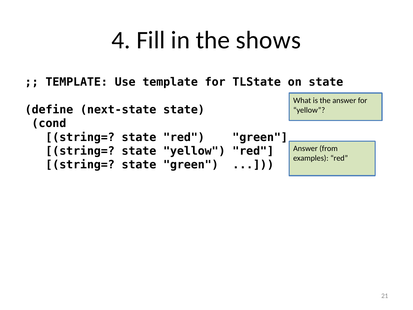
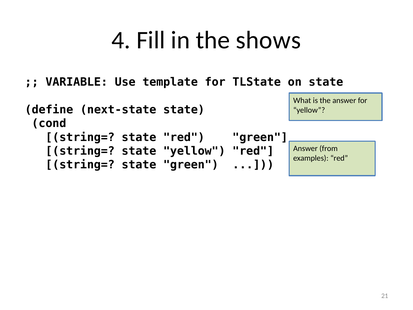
TEMPLATE: TEMPLATE -> VARIABLE (77, 82)
